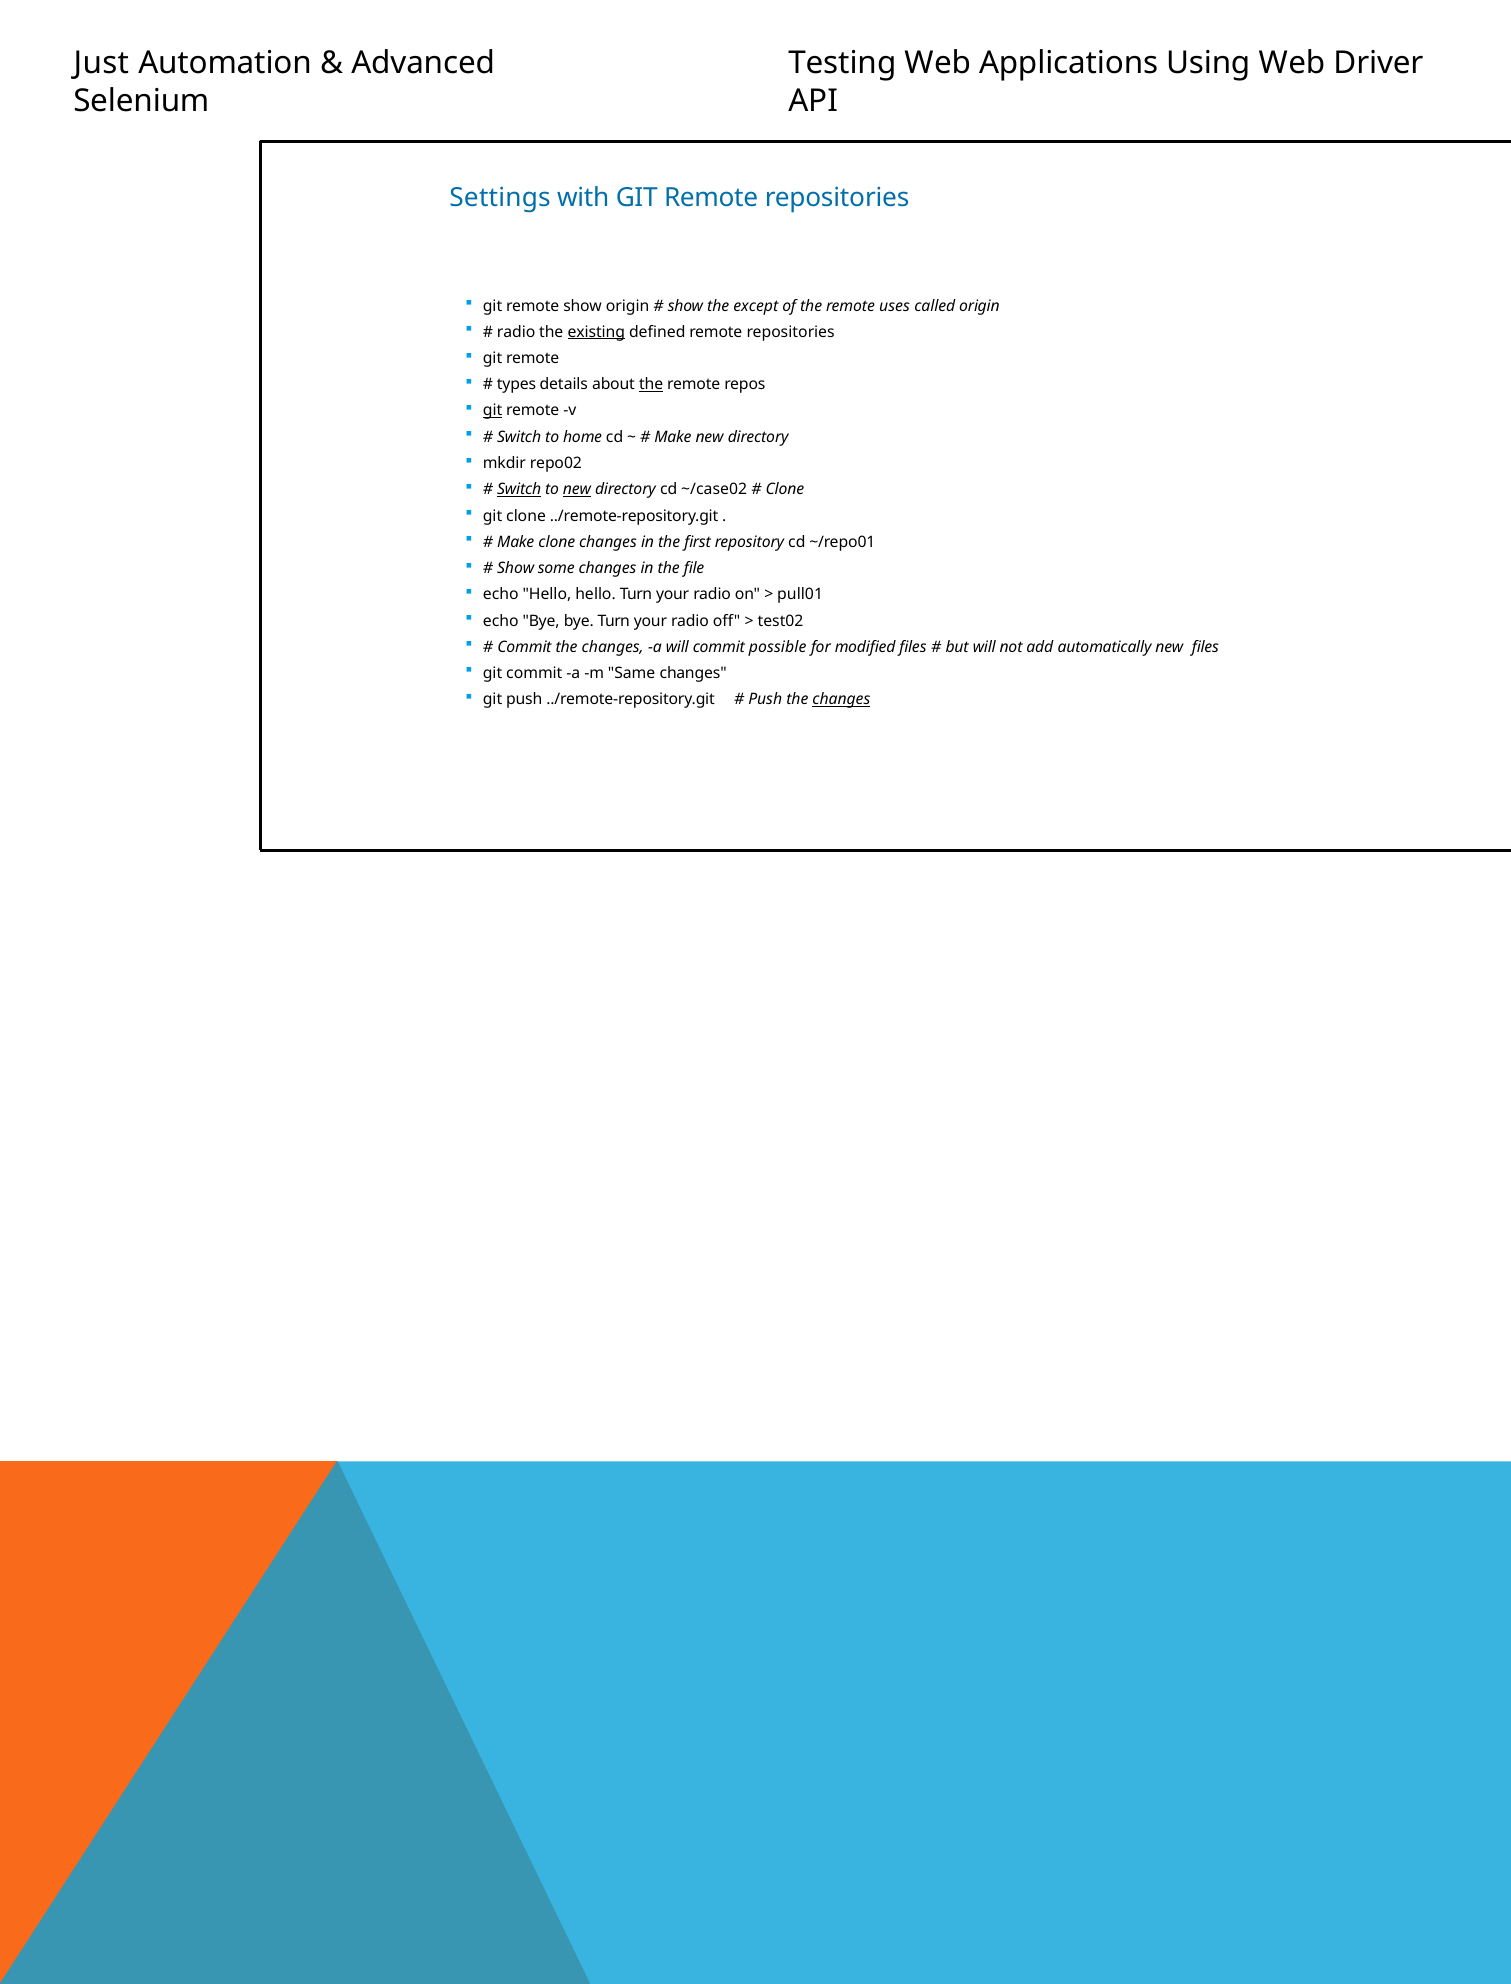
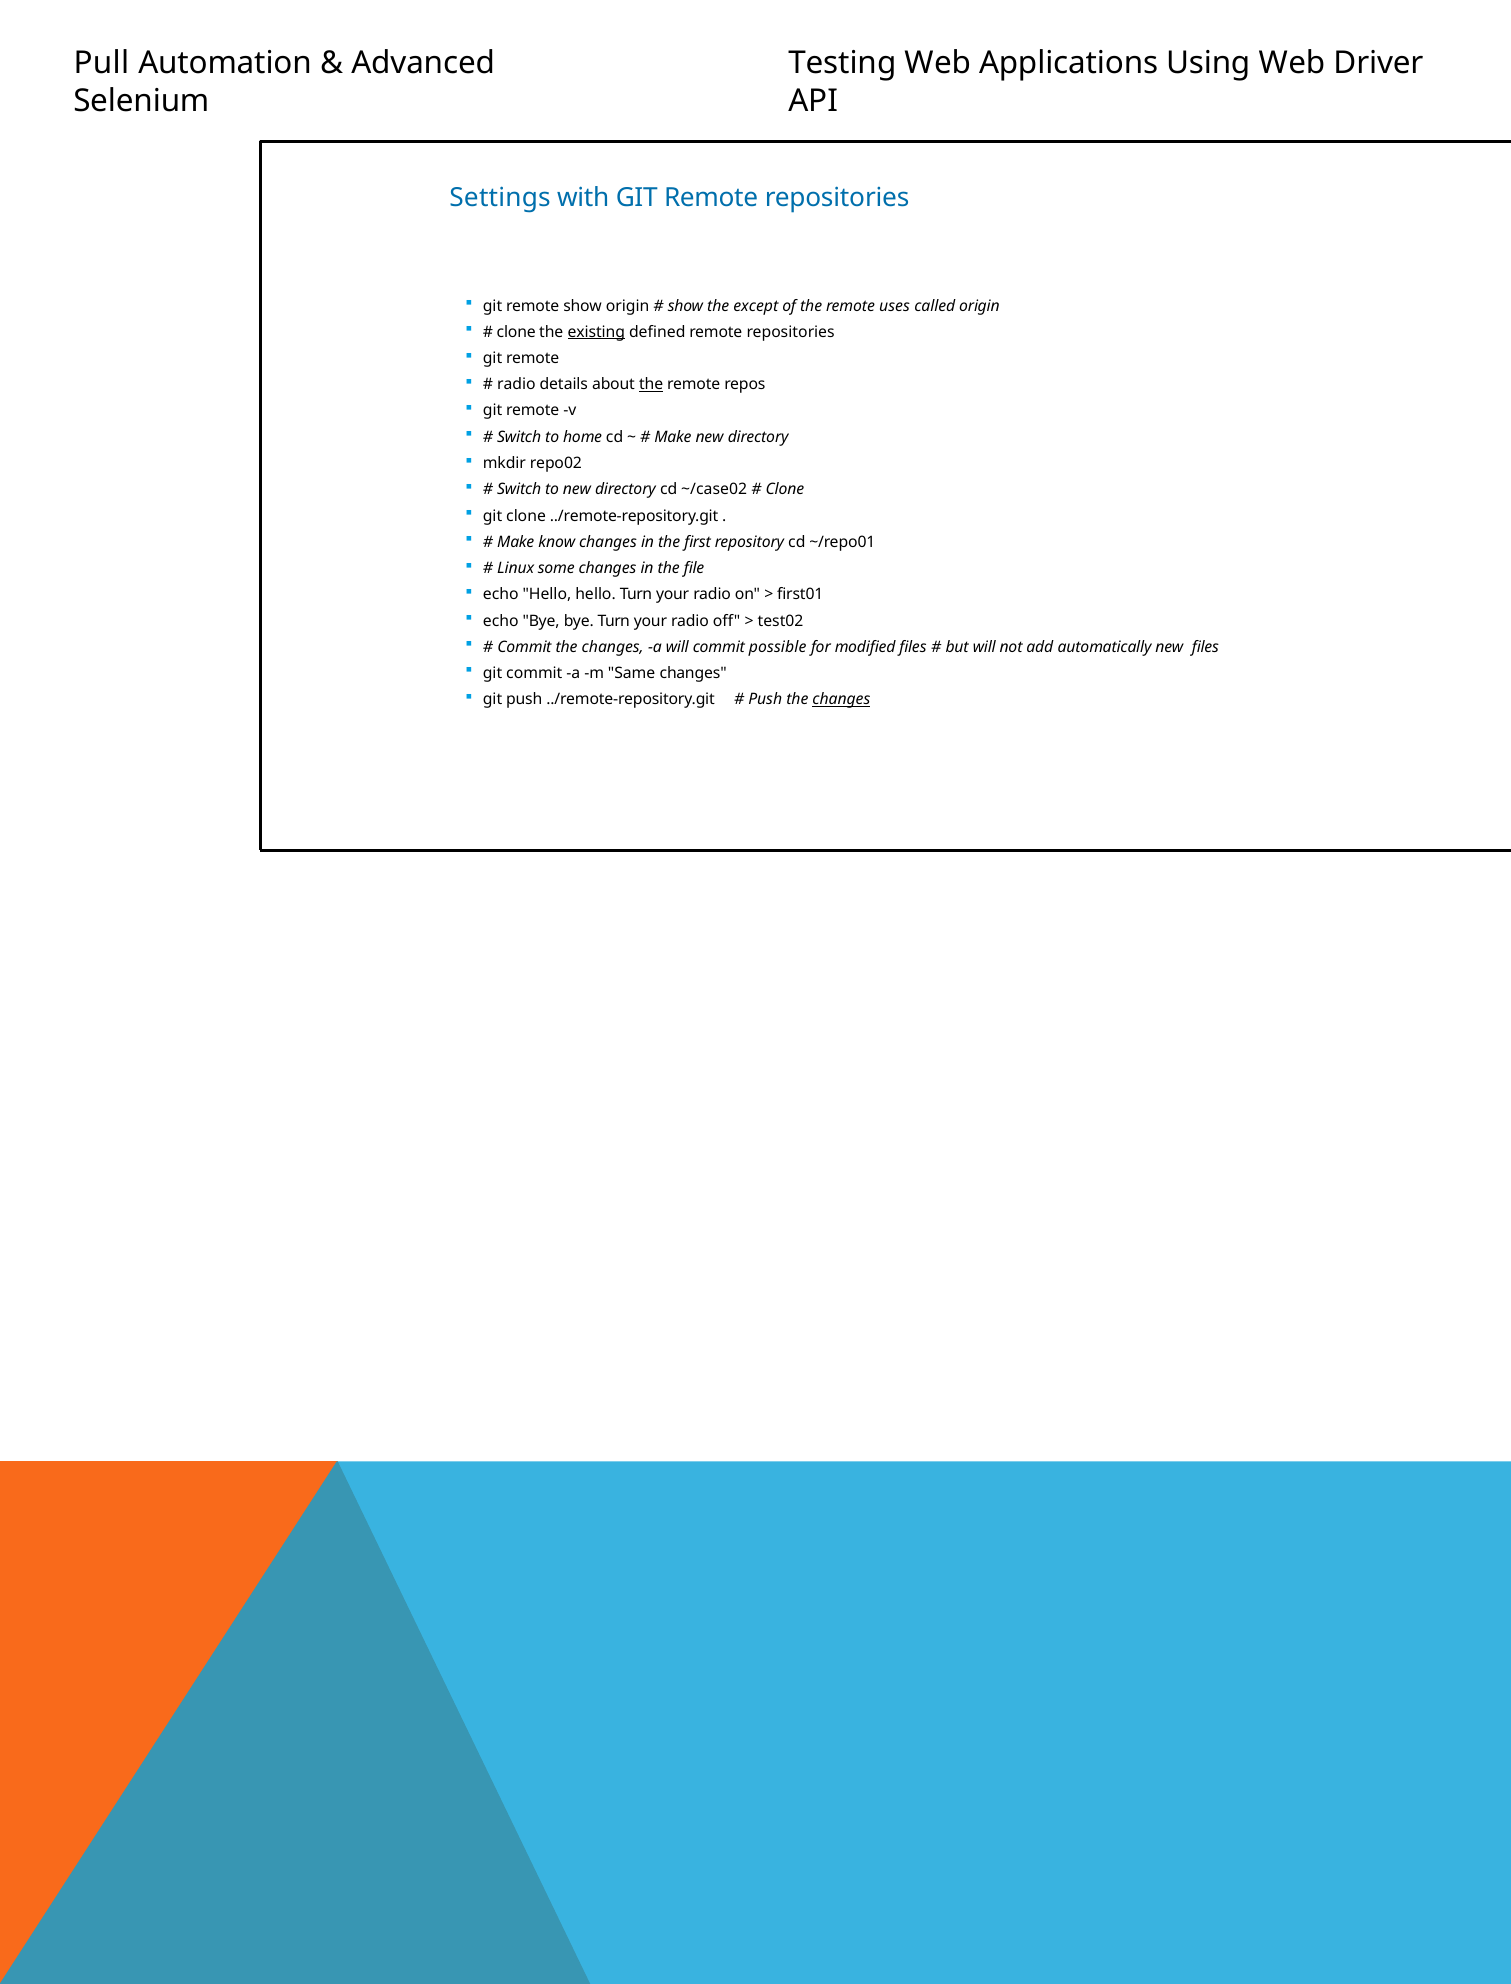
Just: Just -> Pull (101, 63)
radio: radio -> clone (516, 332)
types: types -> radio (516, 385)
git underline: present -> none (493, 411)
Switch underline: present -> none (519, 489)
new underline: present -> none (577, 489)
Make clone: clone -> know (557, 542)
Show: Show -> Linux (516, 568)
pull01: pull01 -> first01 (800, 595)
